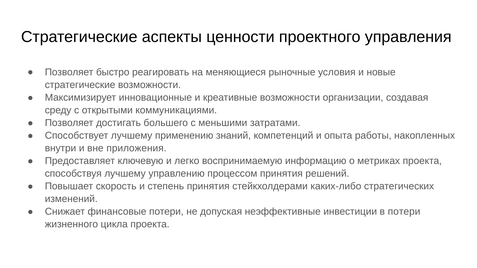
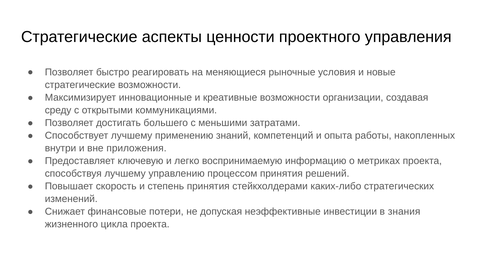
в потери: потери -> знания (404, 212)
